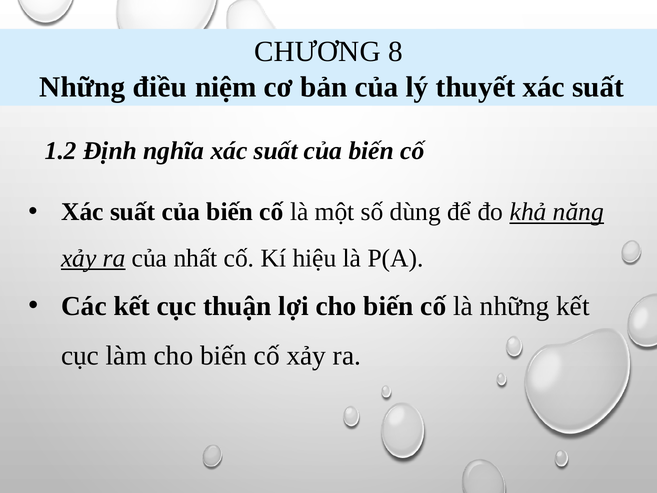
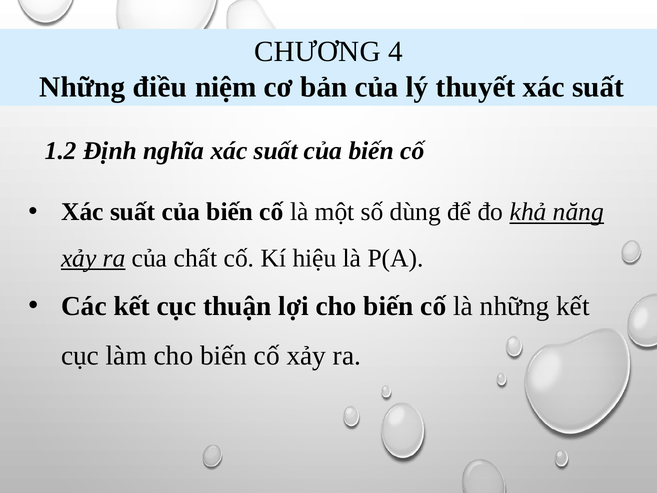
8: 8 -> 4 (395, 52)
nhất: nhất -> chất (195, 258)
